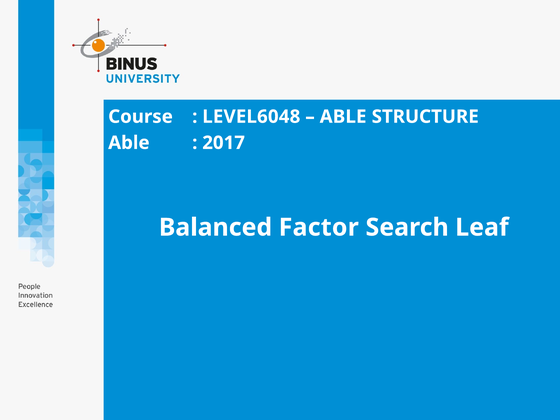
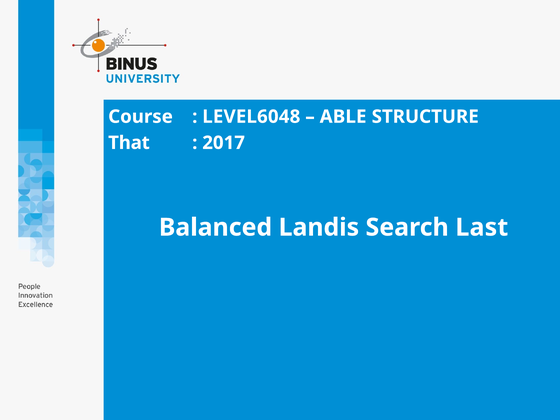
Able: Able -> That (129, 143)
Factor: Factor -> Landis (319, 227)
Leaf: Leaf -> Last (482, 227)
